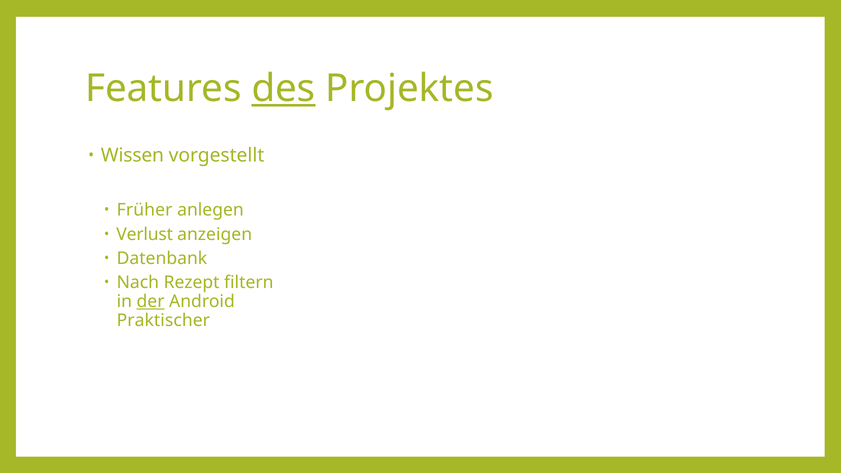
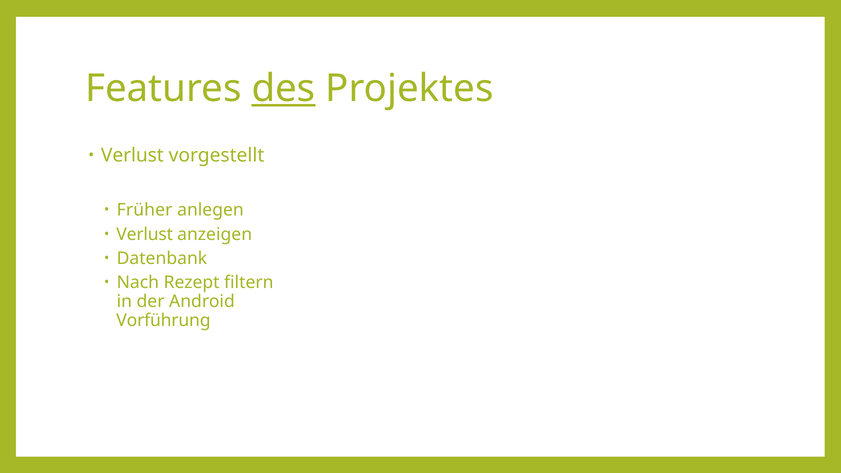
Wissen: Wissen -> Verlust (132, 155)
der underline: present -> none (151, 302)
Praktischer: Praktischer -> Vorführung (163, 320)
